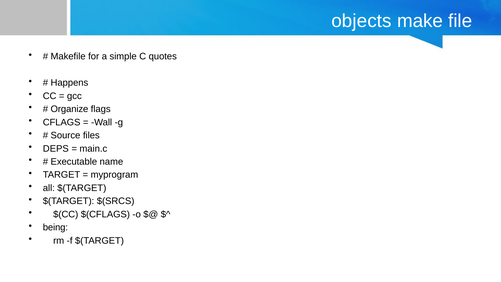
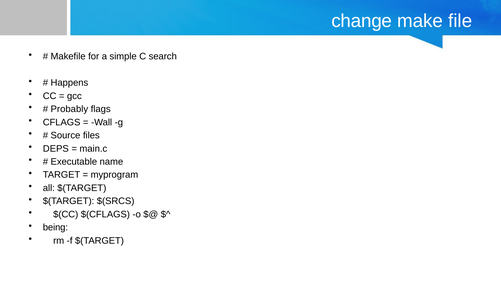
objects: objects -> change (362, 21)
quotes: quotes -> search (163, 56)
Organize: Organize -> Probably (69, 109)
